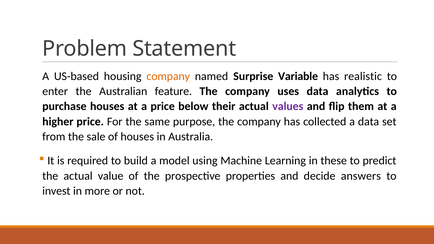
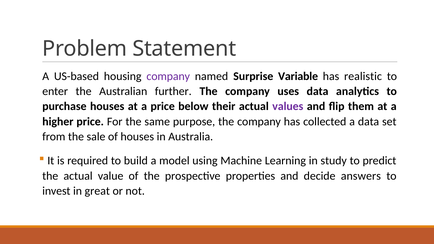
company colour: orange -> purple (168, 76)
feature: feature -> further (173, 91)
these: these -> study (334, 161)
more: more -> great (97, 191)
